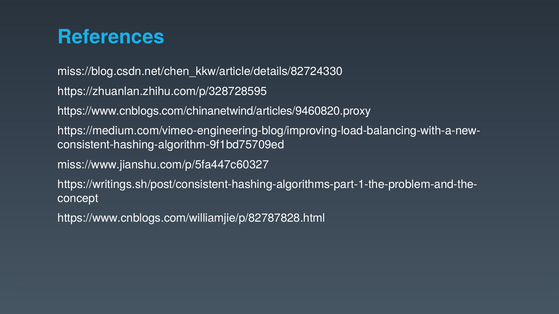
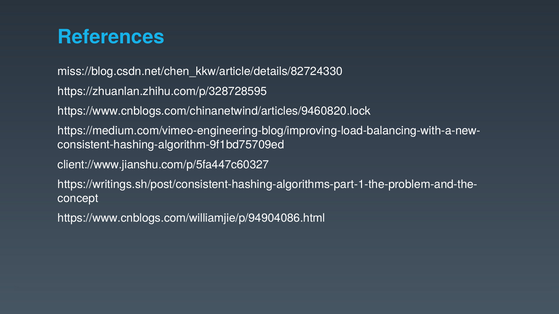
https://www.cnblogs.com/chinanetwind/articles/9460820.proxy: https://www.cnblogs.com/chinanetwind/articles/9460820.proxy -> https://www.cnblogs.com/chinanetwind/articles/9460820.lock (214, 111)
miss://www.jianshu.com/p/5fa447c60327: miss://www.jianshu.com/p/5fa447c60327 -> client://www.jianshu.com/p/5fa447c60327 (163, 165)
https://www.cnblogs.com/williamjie/p/82787828.html: https://www.cnblogs.com/williamjie/p/82787828.html -> https://www.cnblogs.com/williamjie/p/94904086.html (191, 218)
